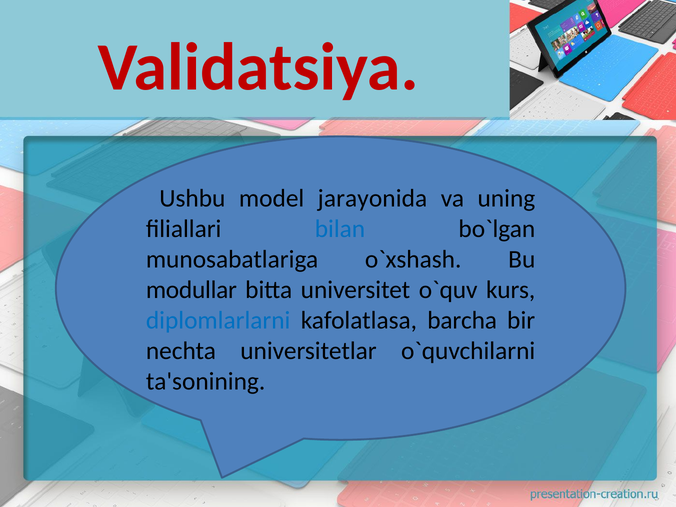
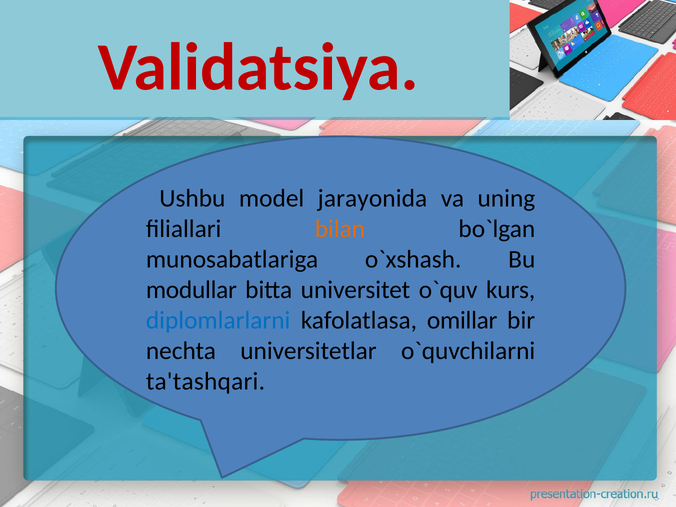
bilan colour: blue -> orange (340, 229)
barcha: barcha -> omillar (462, 320)
ta'sonining: ta'sonining -> ta'tashqari (205, 381)
